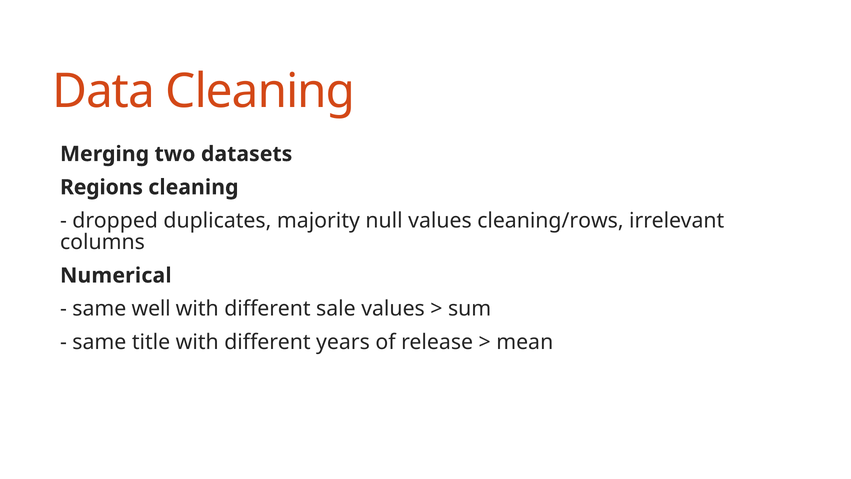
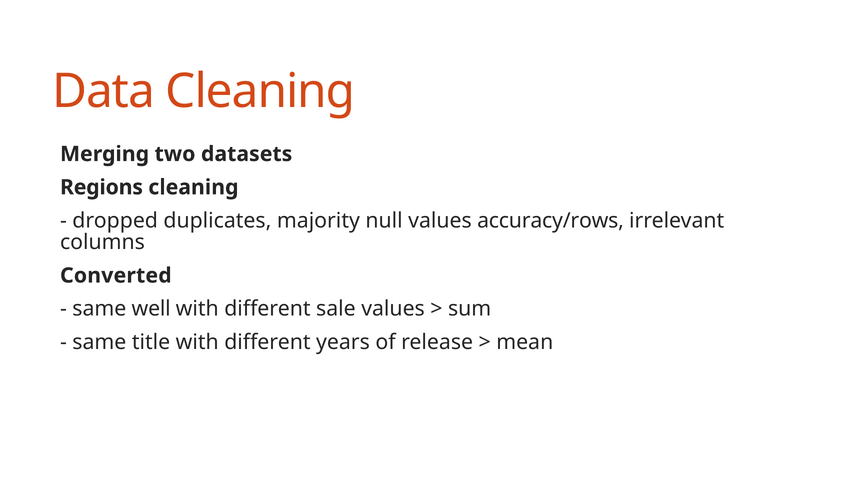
cleaning/rows: cleaning/rows -> accuracy/rows (551, 220)
Numerical: Numerical -> Converted (116, 275)
